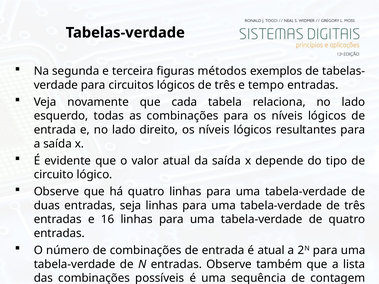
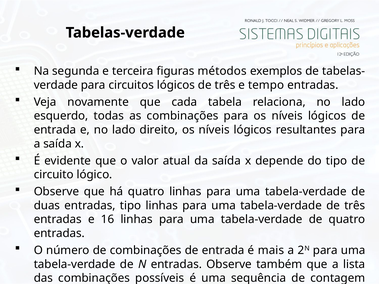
entradas seja: seja -> tipo (131, 206)
é atual: atual -> mais (271, 251)
